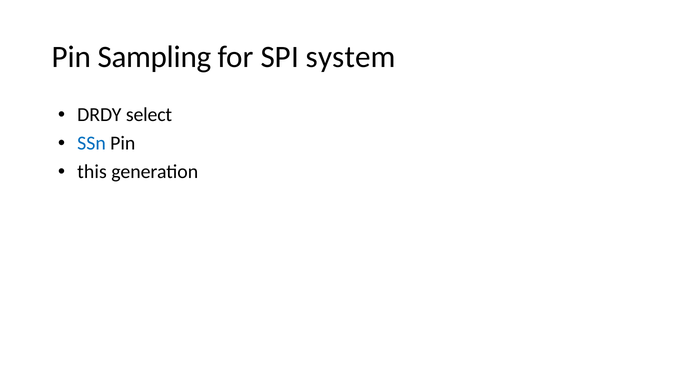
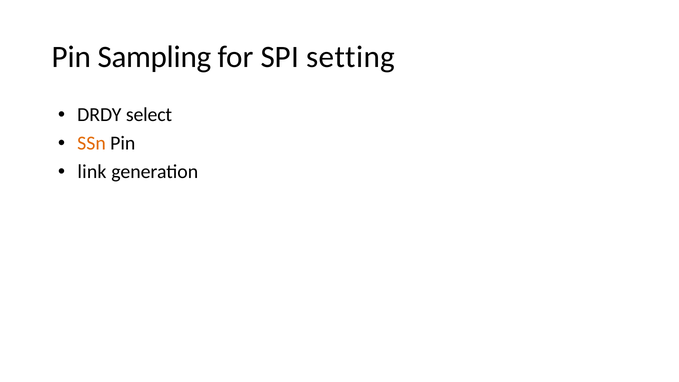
system: system -> setting (351, 57)
SSn colour: blue -> orange (92, 143)
this: this -> link (92, 172)
